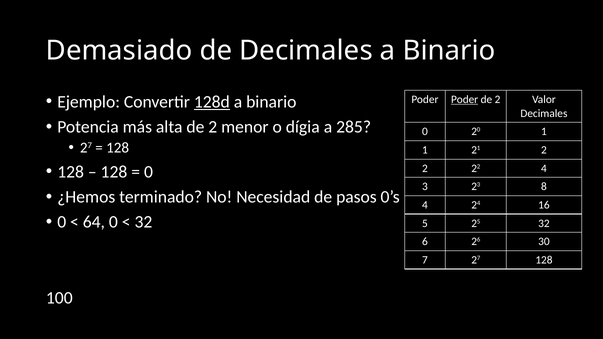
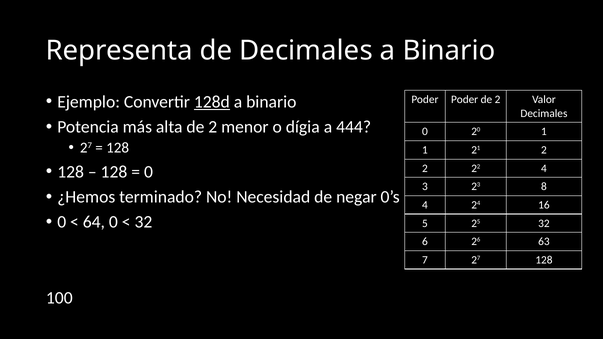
Demasiado: Demasiado -> Representa (119, 51)
Poder underline: present -> none (465, 100)
285: 285 -> 444 (354, 127)
pasos: pasos -> negar (356, 197)
30: 30 -> 63 (544, 242)
